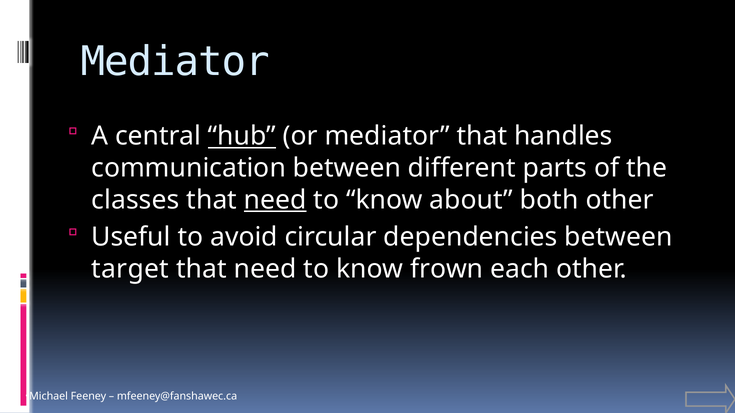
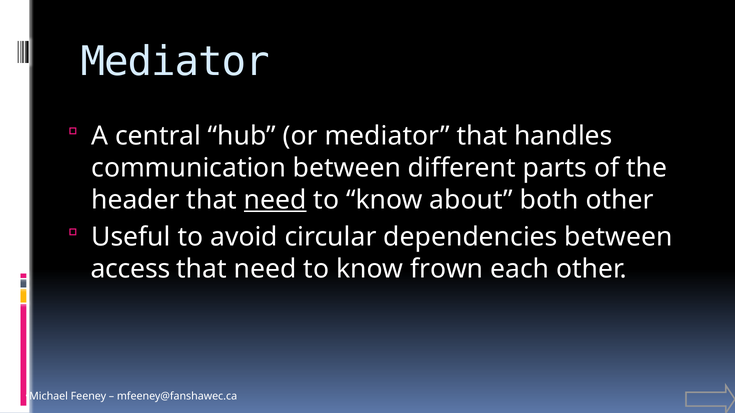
hub underline: present -> none (242, 136)
classes: classes -> header (135, 200)
target: target -> access (131, 269)
